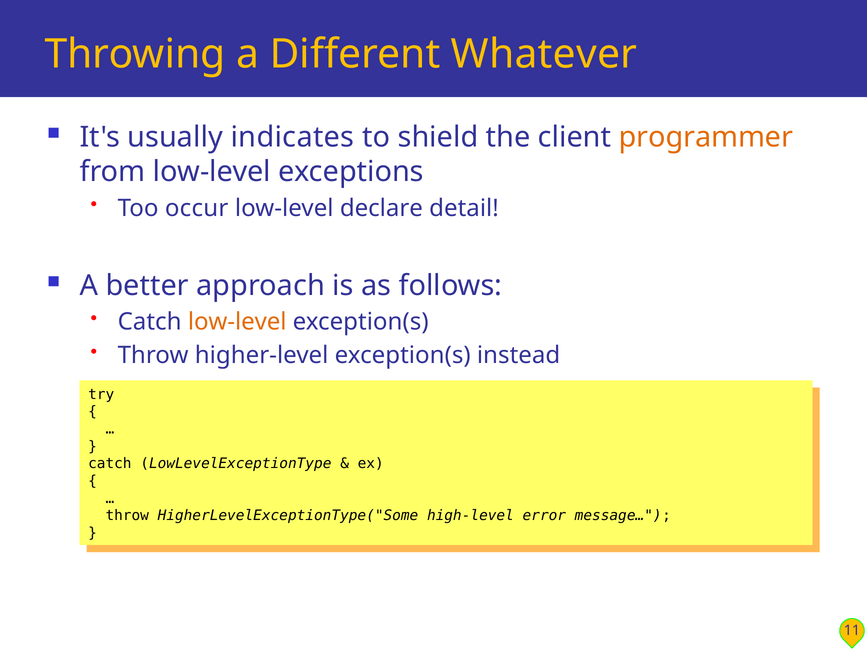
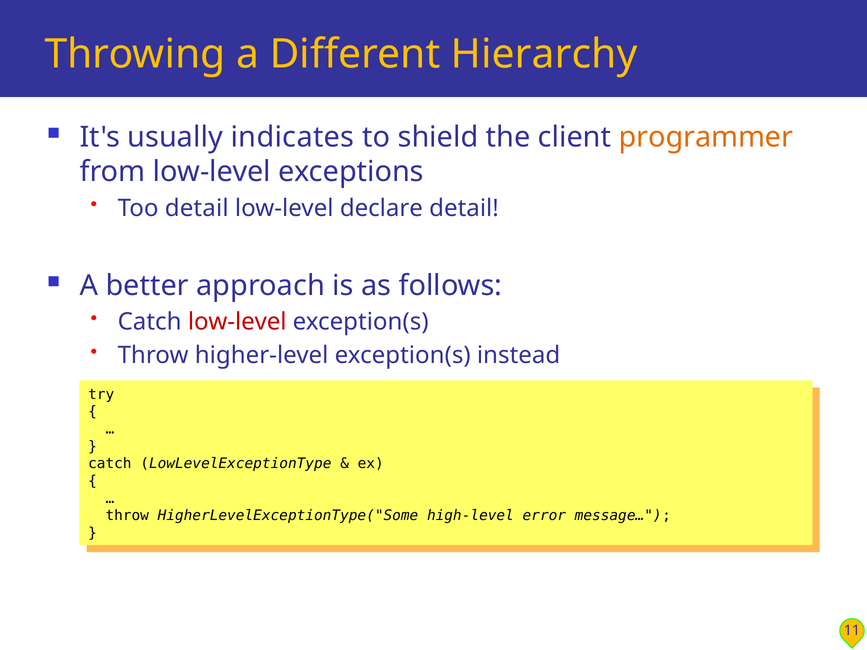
Whatever: Whatever -> Hierarchy (544, 54)
Too occur: occur -> detail (197, 208)
low-level colour: orange -> red (237, 322)
